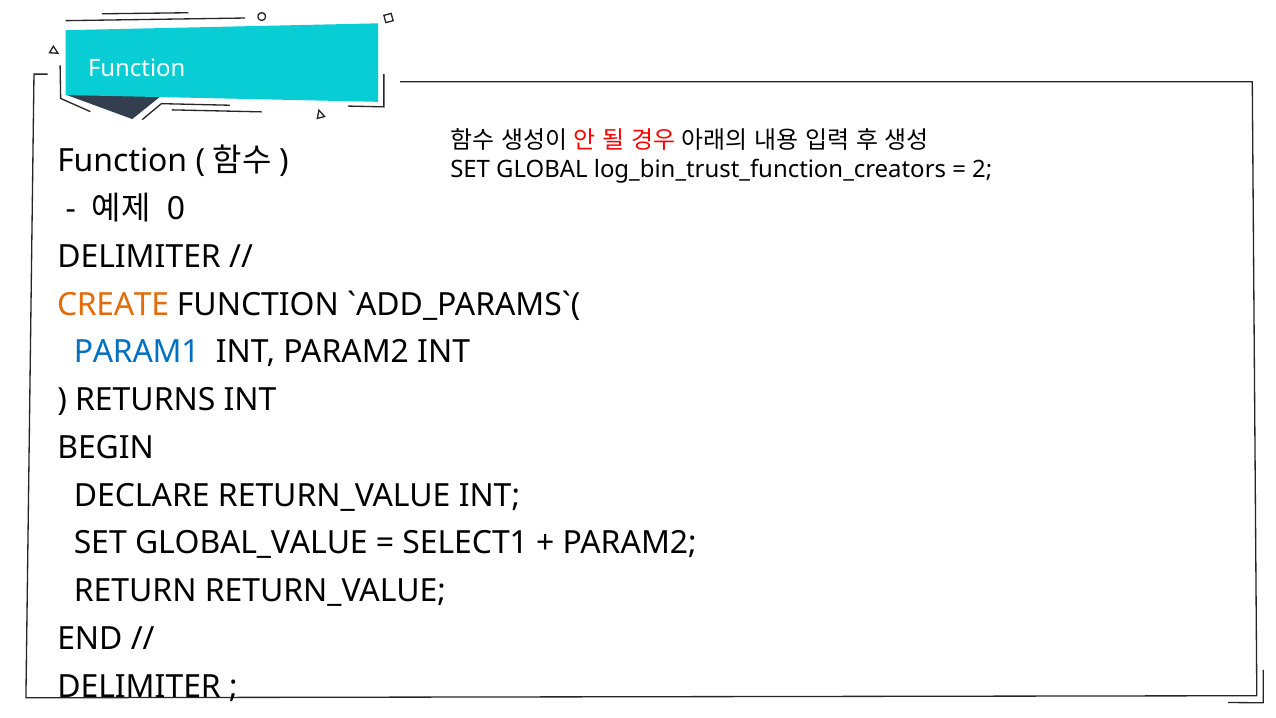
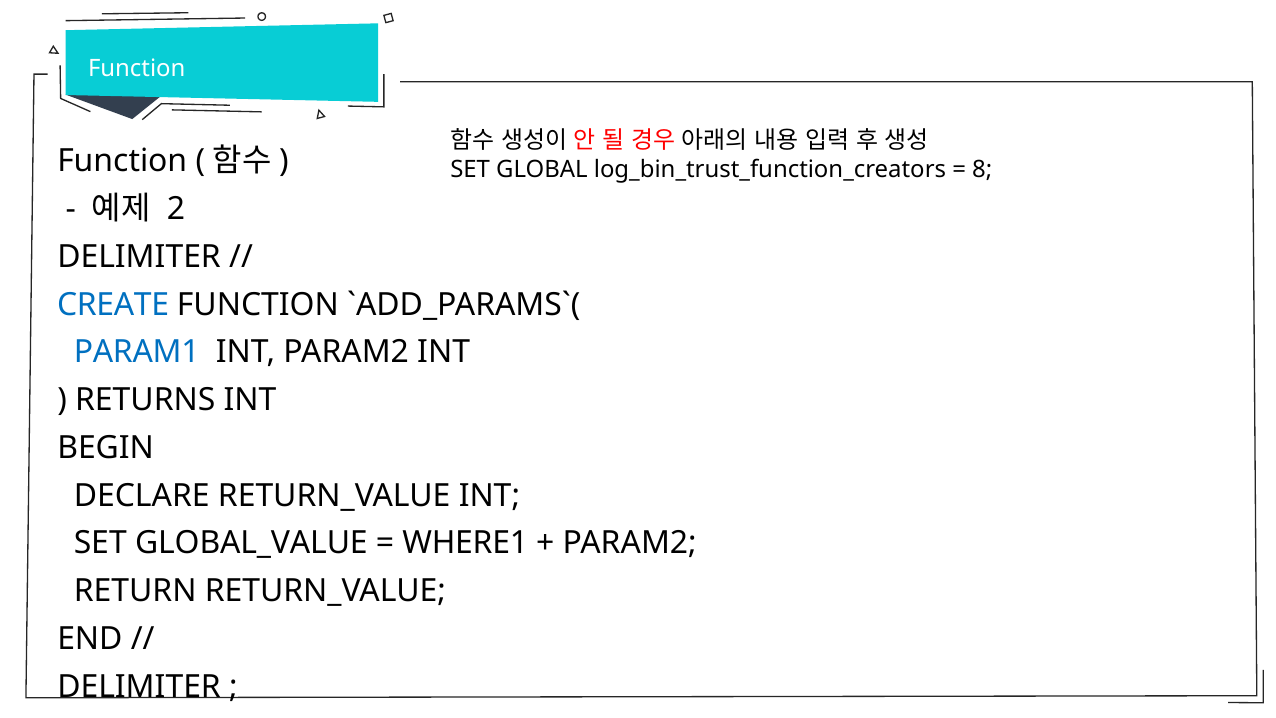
2: 2 -> 8 (982, 170)
0: 0 -> 2 (176, 209)
CREATE colour: orange -> blue (113, 305)
SELECT1: SELECT1 -> WHERE1 (465, 543)
